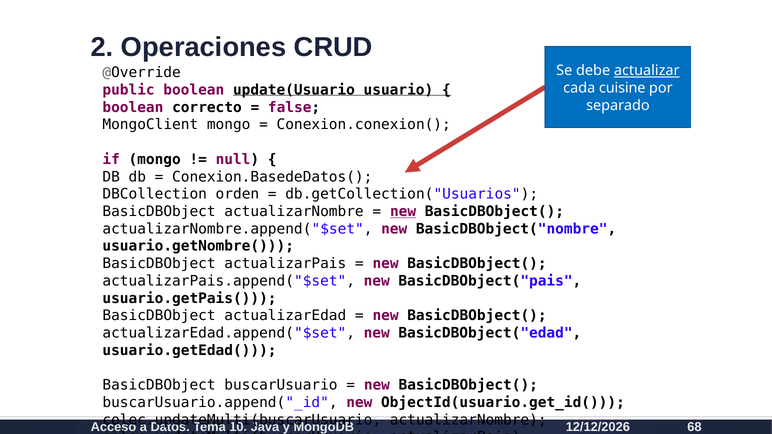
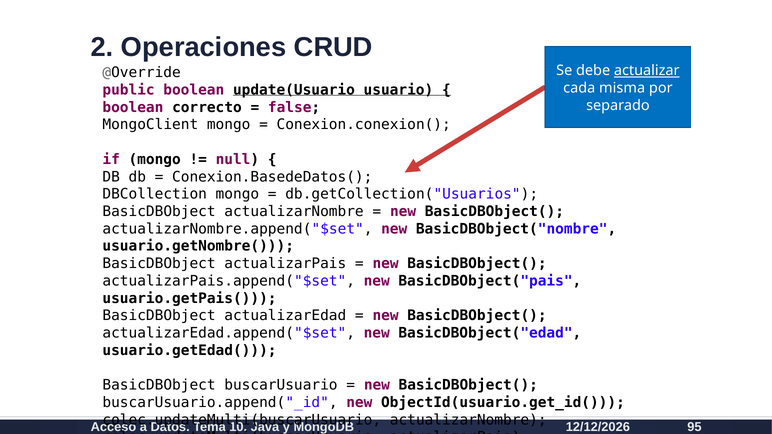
cuisine: cuisine -> misma (622, 88)
DBCollection orden: orden -> mongo (237, 194)
new underline: present -> none (403, 212)
68: 68 -> 95 (694, 427)
